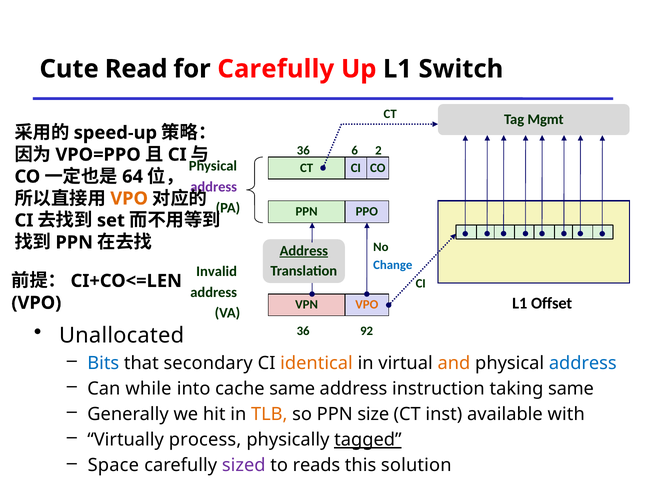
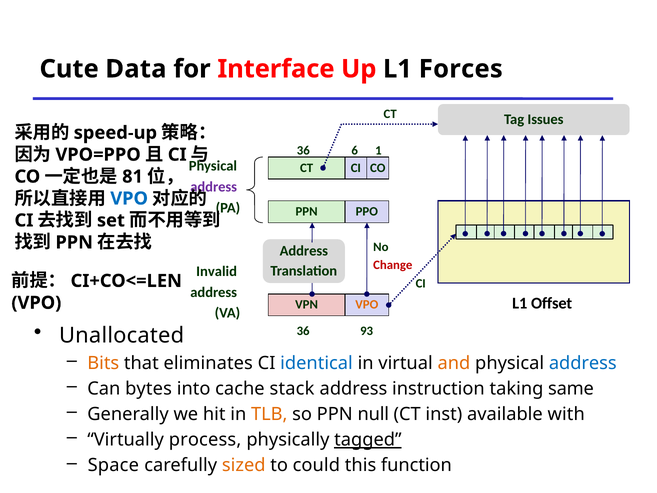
Read: Read -> Data (136, 69)
for Carefully: Carefully -> Interface (276, 69)
Switch: Switch -> Forces (461, 69)
Mgmt: Mgmt -> Issues (545, 119)
2: 2 -> 1 (378, 150)
64: 64 -> 81 (133, 177)
VPO colour: orange -> blue (129, 198)
Address underline: present -> none (304, 251)
Change colour: blue -> red (393, 265)
92: 92 -> 93 (367, 331)
Bits colour: blue -> orange (103, 363)
secondary: secondary -> eliminates (208, 363)
identical colour: orange -> blue (317, 363)
while: while -> bytes (149, 389)
cache same: same -> stack (292, 389)
size: size -> null (373, 414)
sized colour: purple -> orange (244, 465)
reads: reads -> could (316, 465)
solution: solution -> function (416, 465)
